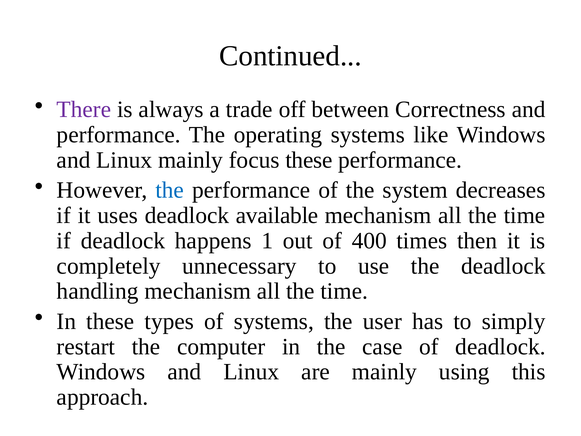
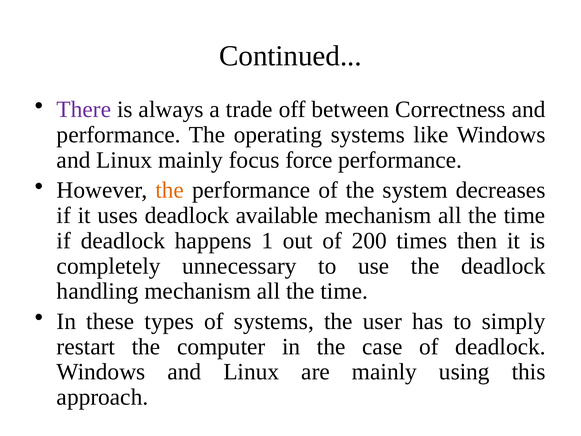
focus these: these -> force (309, 160)
the colour: blue -> orange (170, 190)
400: 400 -> 200 (369, 241)
